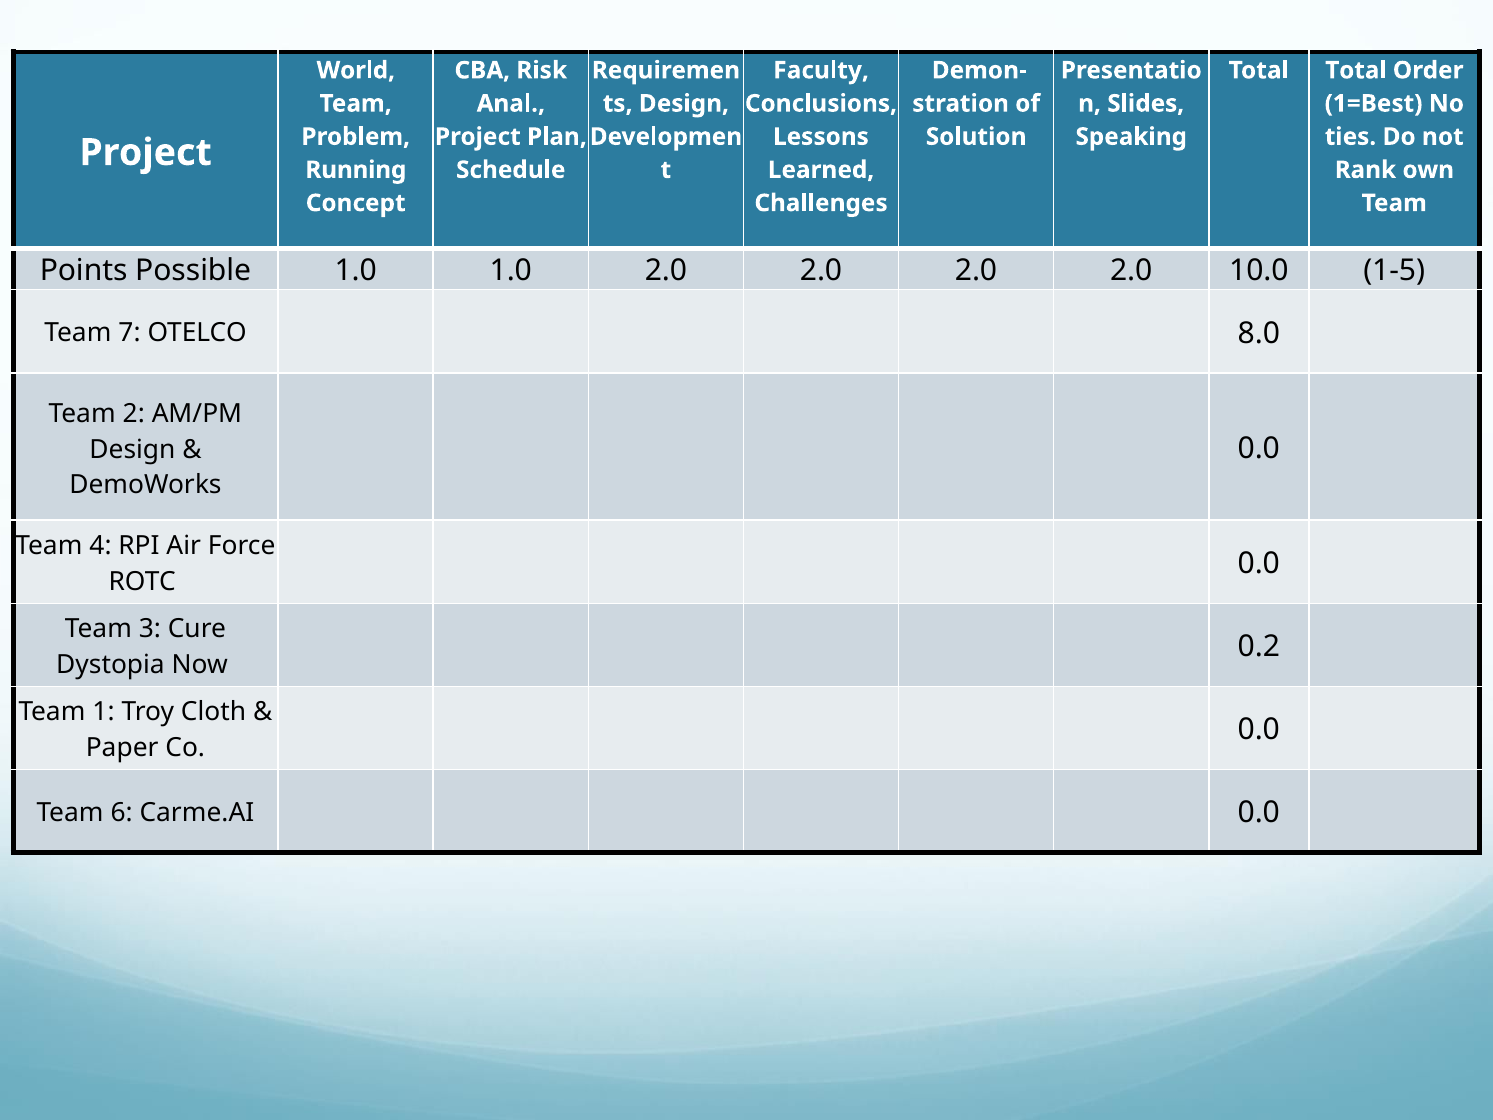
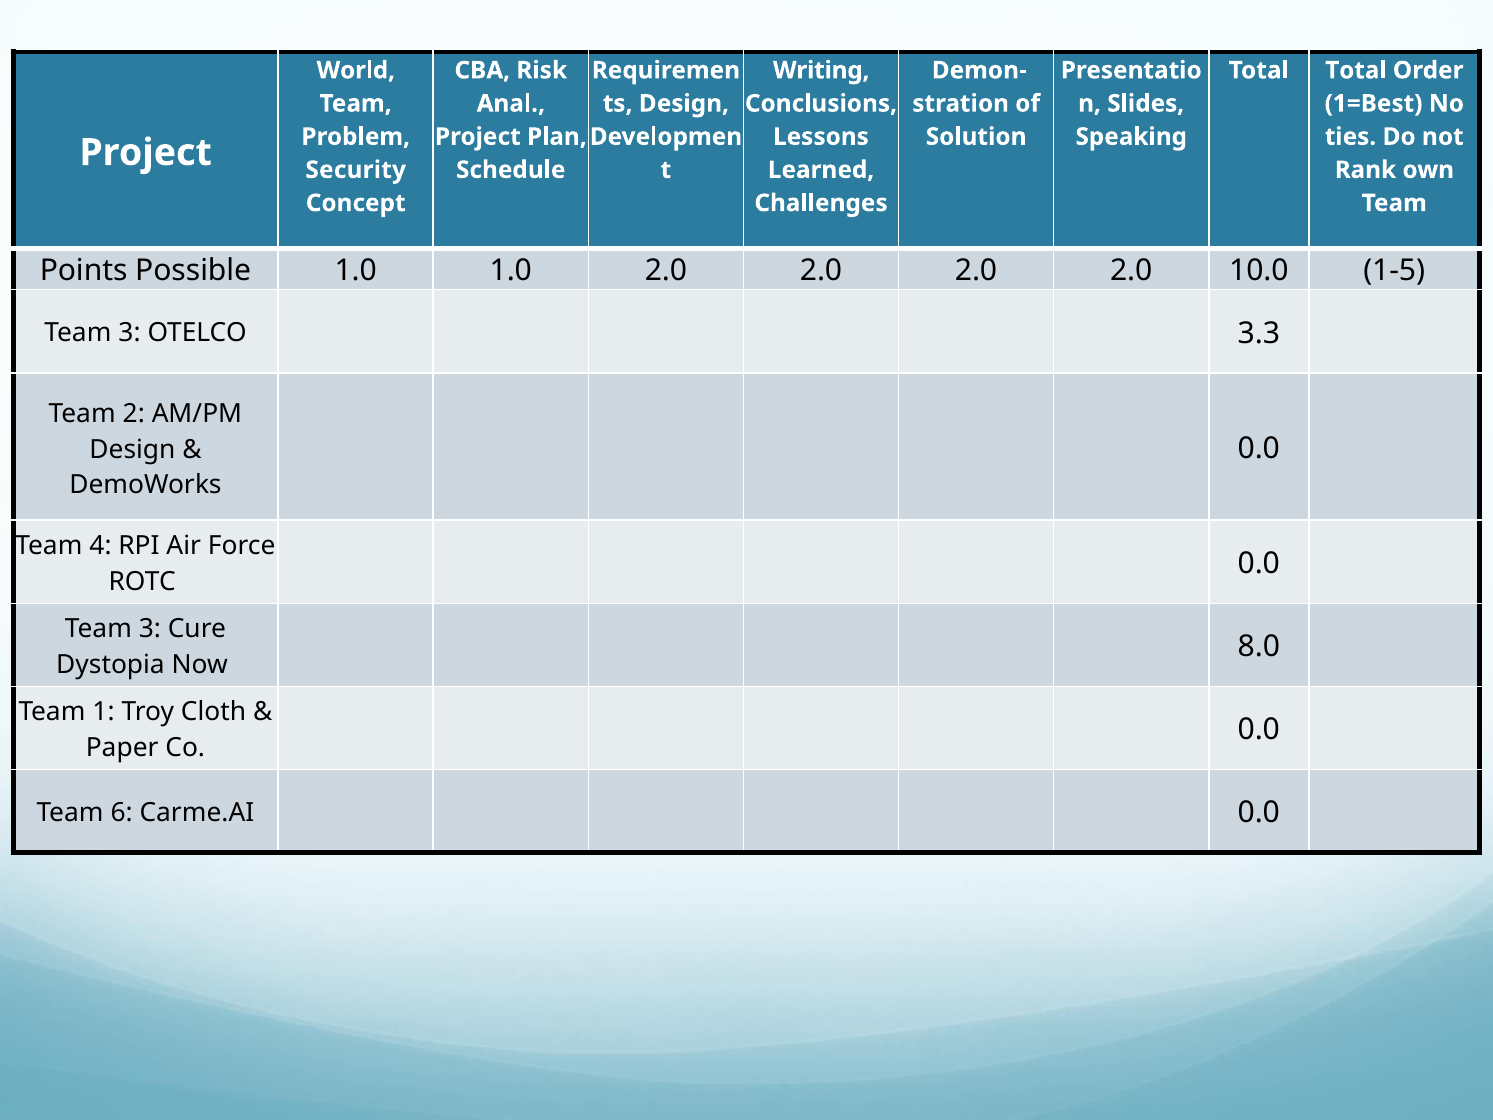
Faculty: Faculty -> Writing (821, 70)
Running: Running -> Security (356, 170)
7: 7 -> 3 (130, 333)
8.0: 8.0 -> 3.3 (1259, 333)
0.2: 0.2 -> 8.0 (1259, 647)
